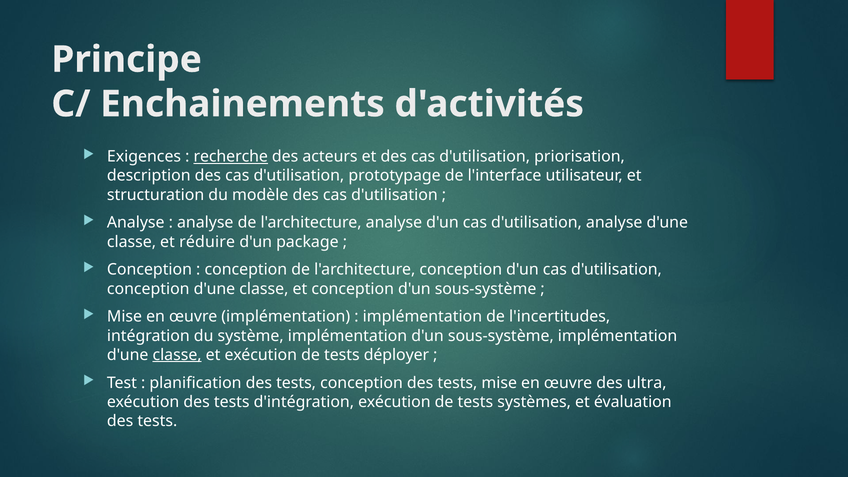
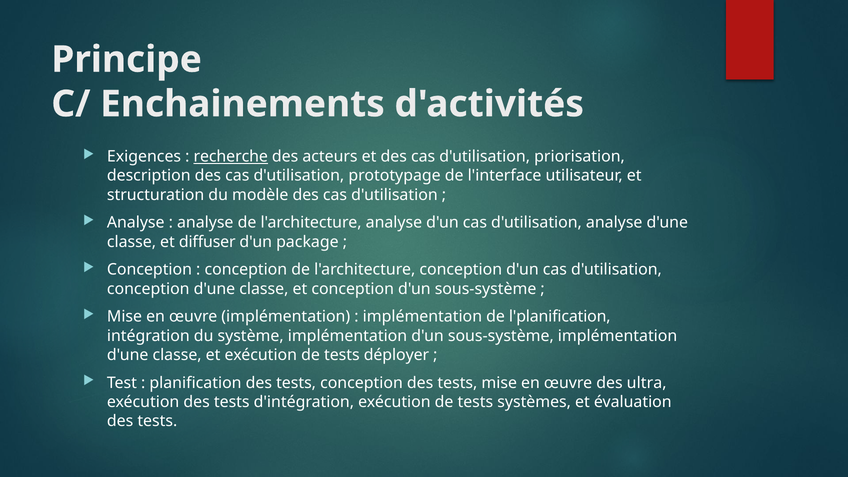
réduire: réduire -> diffuser (207, 242)
l'incertitudes: l'incertitudes -> l'planification (560, 317)
classe underline: present -> none (177, 355)
